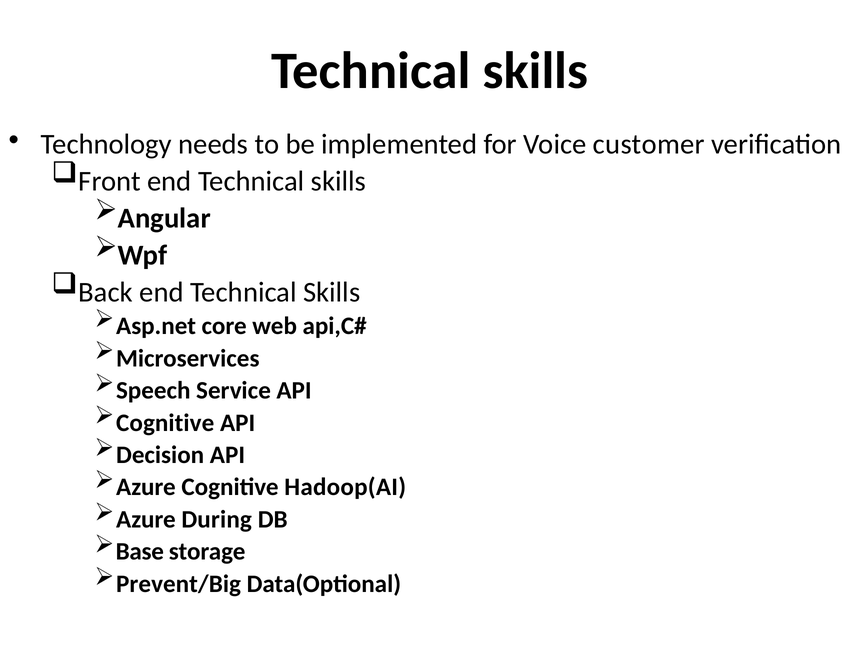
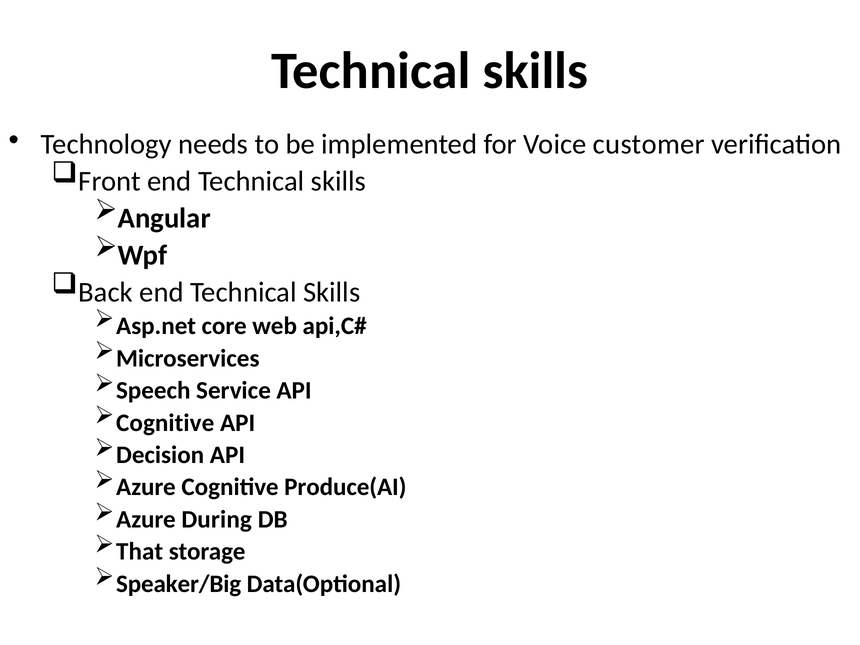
Hadoop(AI: Hadoop(AI -> Produce(AI (345, 487)
Base: Base -> That (140, 552)
Prevent/Big: Prevent/Big -> Speaker/Big (179, 584)
